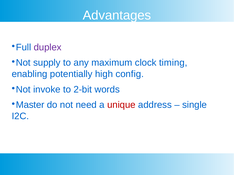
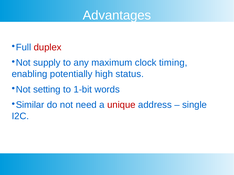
duplex colour: purple -> red (48, 47)
config: config -> status (130, 74)
invoke: invoke -> setting (47, 90)
2-bit: 2-bit -> 1-bit (83, 90)
Master: Master -> Similar (30, 105)
